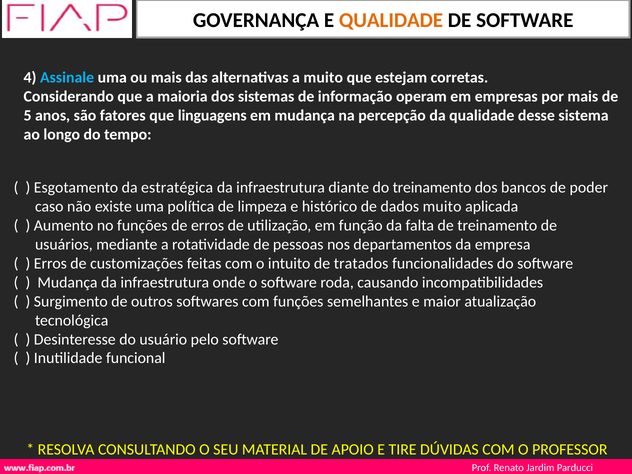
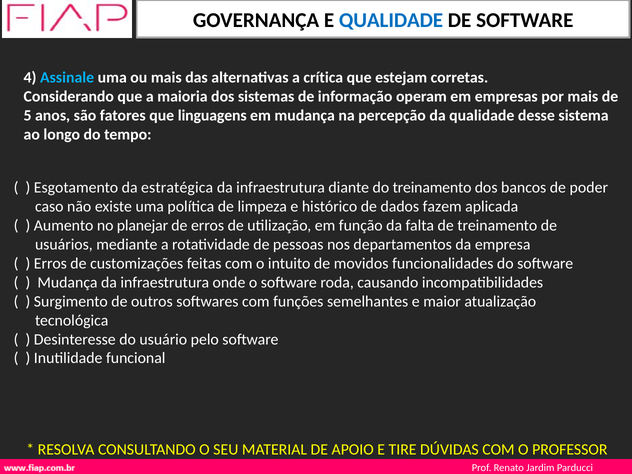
QUALIDADE colour: orange -> blue (391, 20)
a muito: muito -> crítica (323, 78)
dados muito: muito -> fazem (442, 207)
no funções: funções -> planejar (142, 226)
tratados: tratados -> movidos (361, 263)
